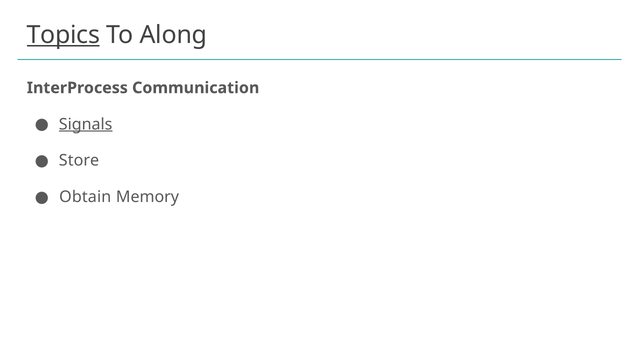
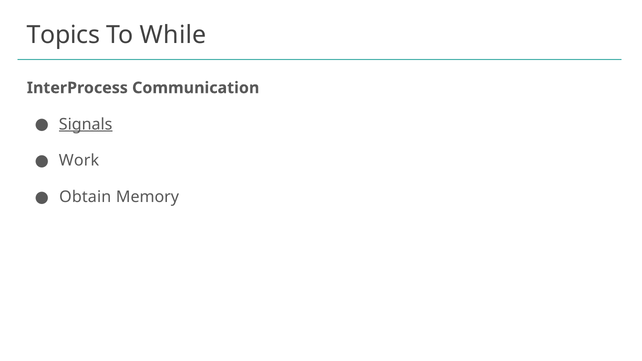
Topics underline: present -> none (63, 35)
Along: Along -> While (173, 35)
Store: Store -> Work (79, 161)
